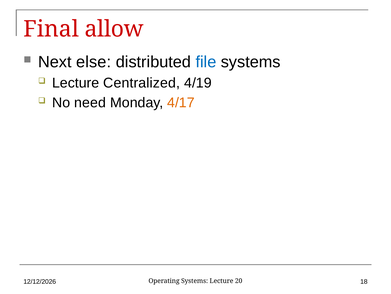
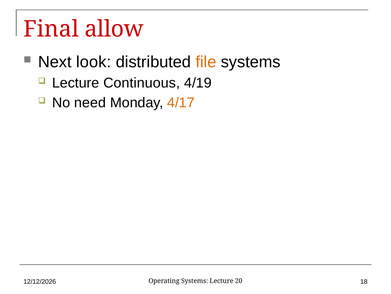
else: else -> look (94, 62)
file colour: blue -> orange (206, 62)
Centralized: Centralized -> Continuous (142, 83)
